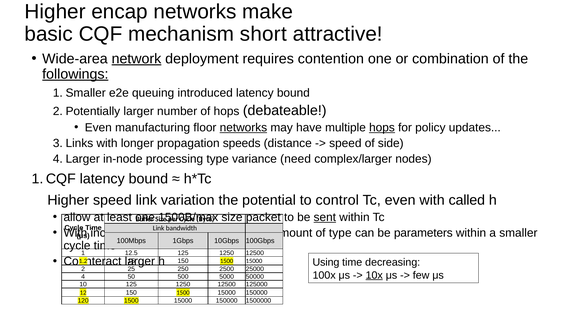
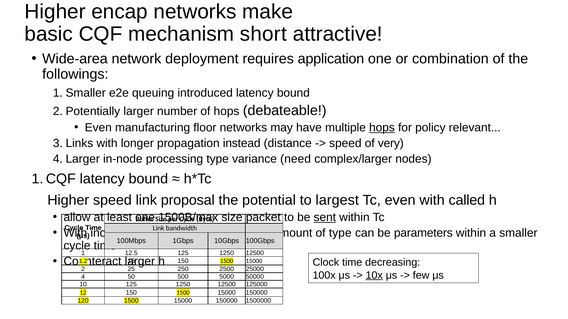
network underline: present -> none (136, 59)
contention: contention -> application (331, 59)
followings underline: present -> none (75, 74)
networks underline: present -> none (243, 128)
updates: updates -> relevant (475, 128)
speeds: speeds -> instead (242, 143)
side: side -> very (391, 143)
variation: variation -> proposal (188, 200)
control: control -> largest (337, 200)
Using: Using -> Clock (326, 263)
